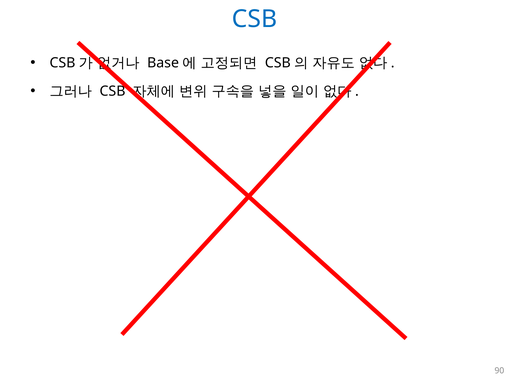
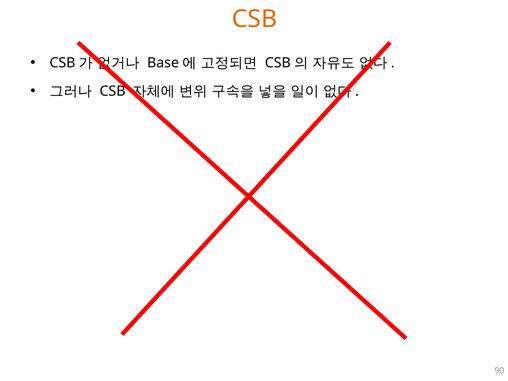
CSB colour: blue -> orange (255, 19)
